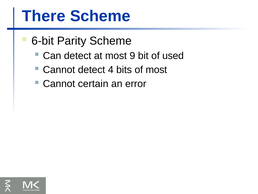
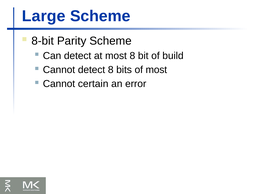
There: There -> Large (44, 16)
6-bit: 6-bit -> 8-bit (43, 41)
most 9: 9 -> 8 (132, 56)
used: used -> build (173, 56)
detect 4: 4 -> 8 (111, 70)
